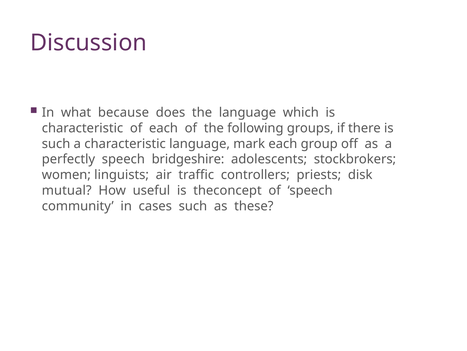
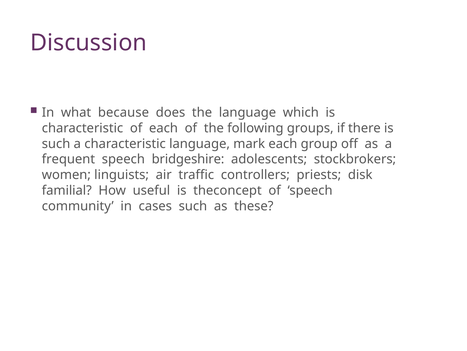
perfectly: perfectly -> frequent (68, 159)
mutual: mutual -> familial (67, 190)
